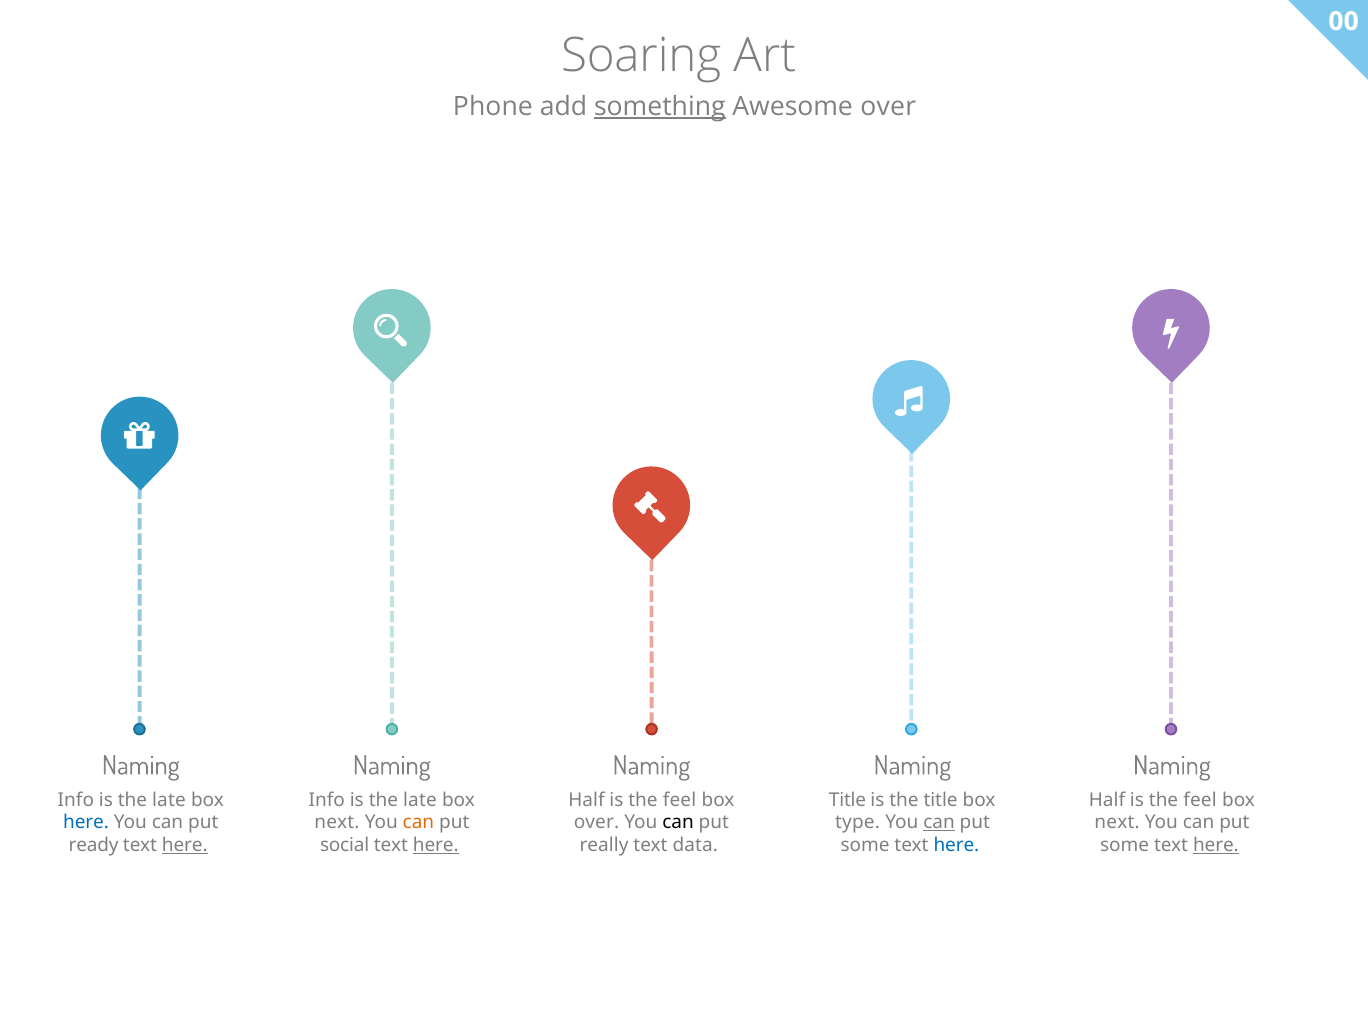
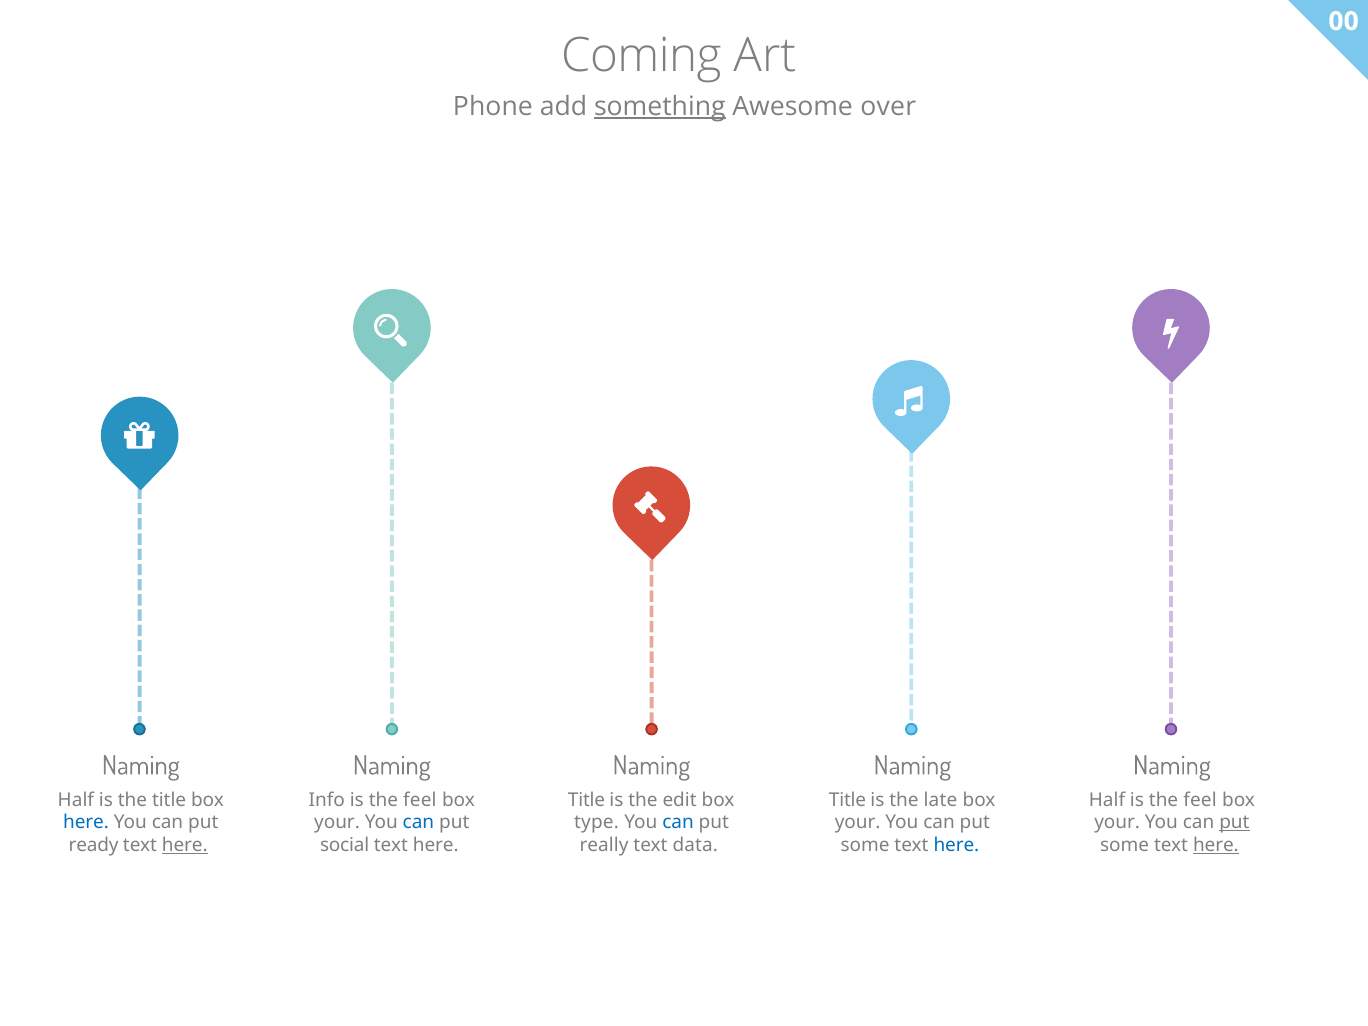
Soaring: Soaring -> Coming (641, 56)
Info: Info -> Half (76, 800)
late: late -> title (169, 800)
late: late -> feel (420, 800)
Half: Half -> Title (587, 800)
feel: feel -> edit (680, 800)
the title: title -> late (940, 800)
next: next -> your (337, 823)
can colour: orange -> blue (418, 823)
over: over -> type (596, 823)
can colour: black -> blue (678, 823)
type: type -> your (858, 823)
can underline: present -> none (939, 823)
next: next -> your (1117, 823)
put underline: none -> present (1234, 823)
here underline: present -> none (436, 845)
